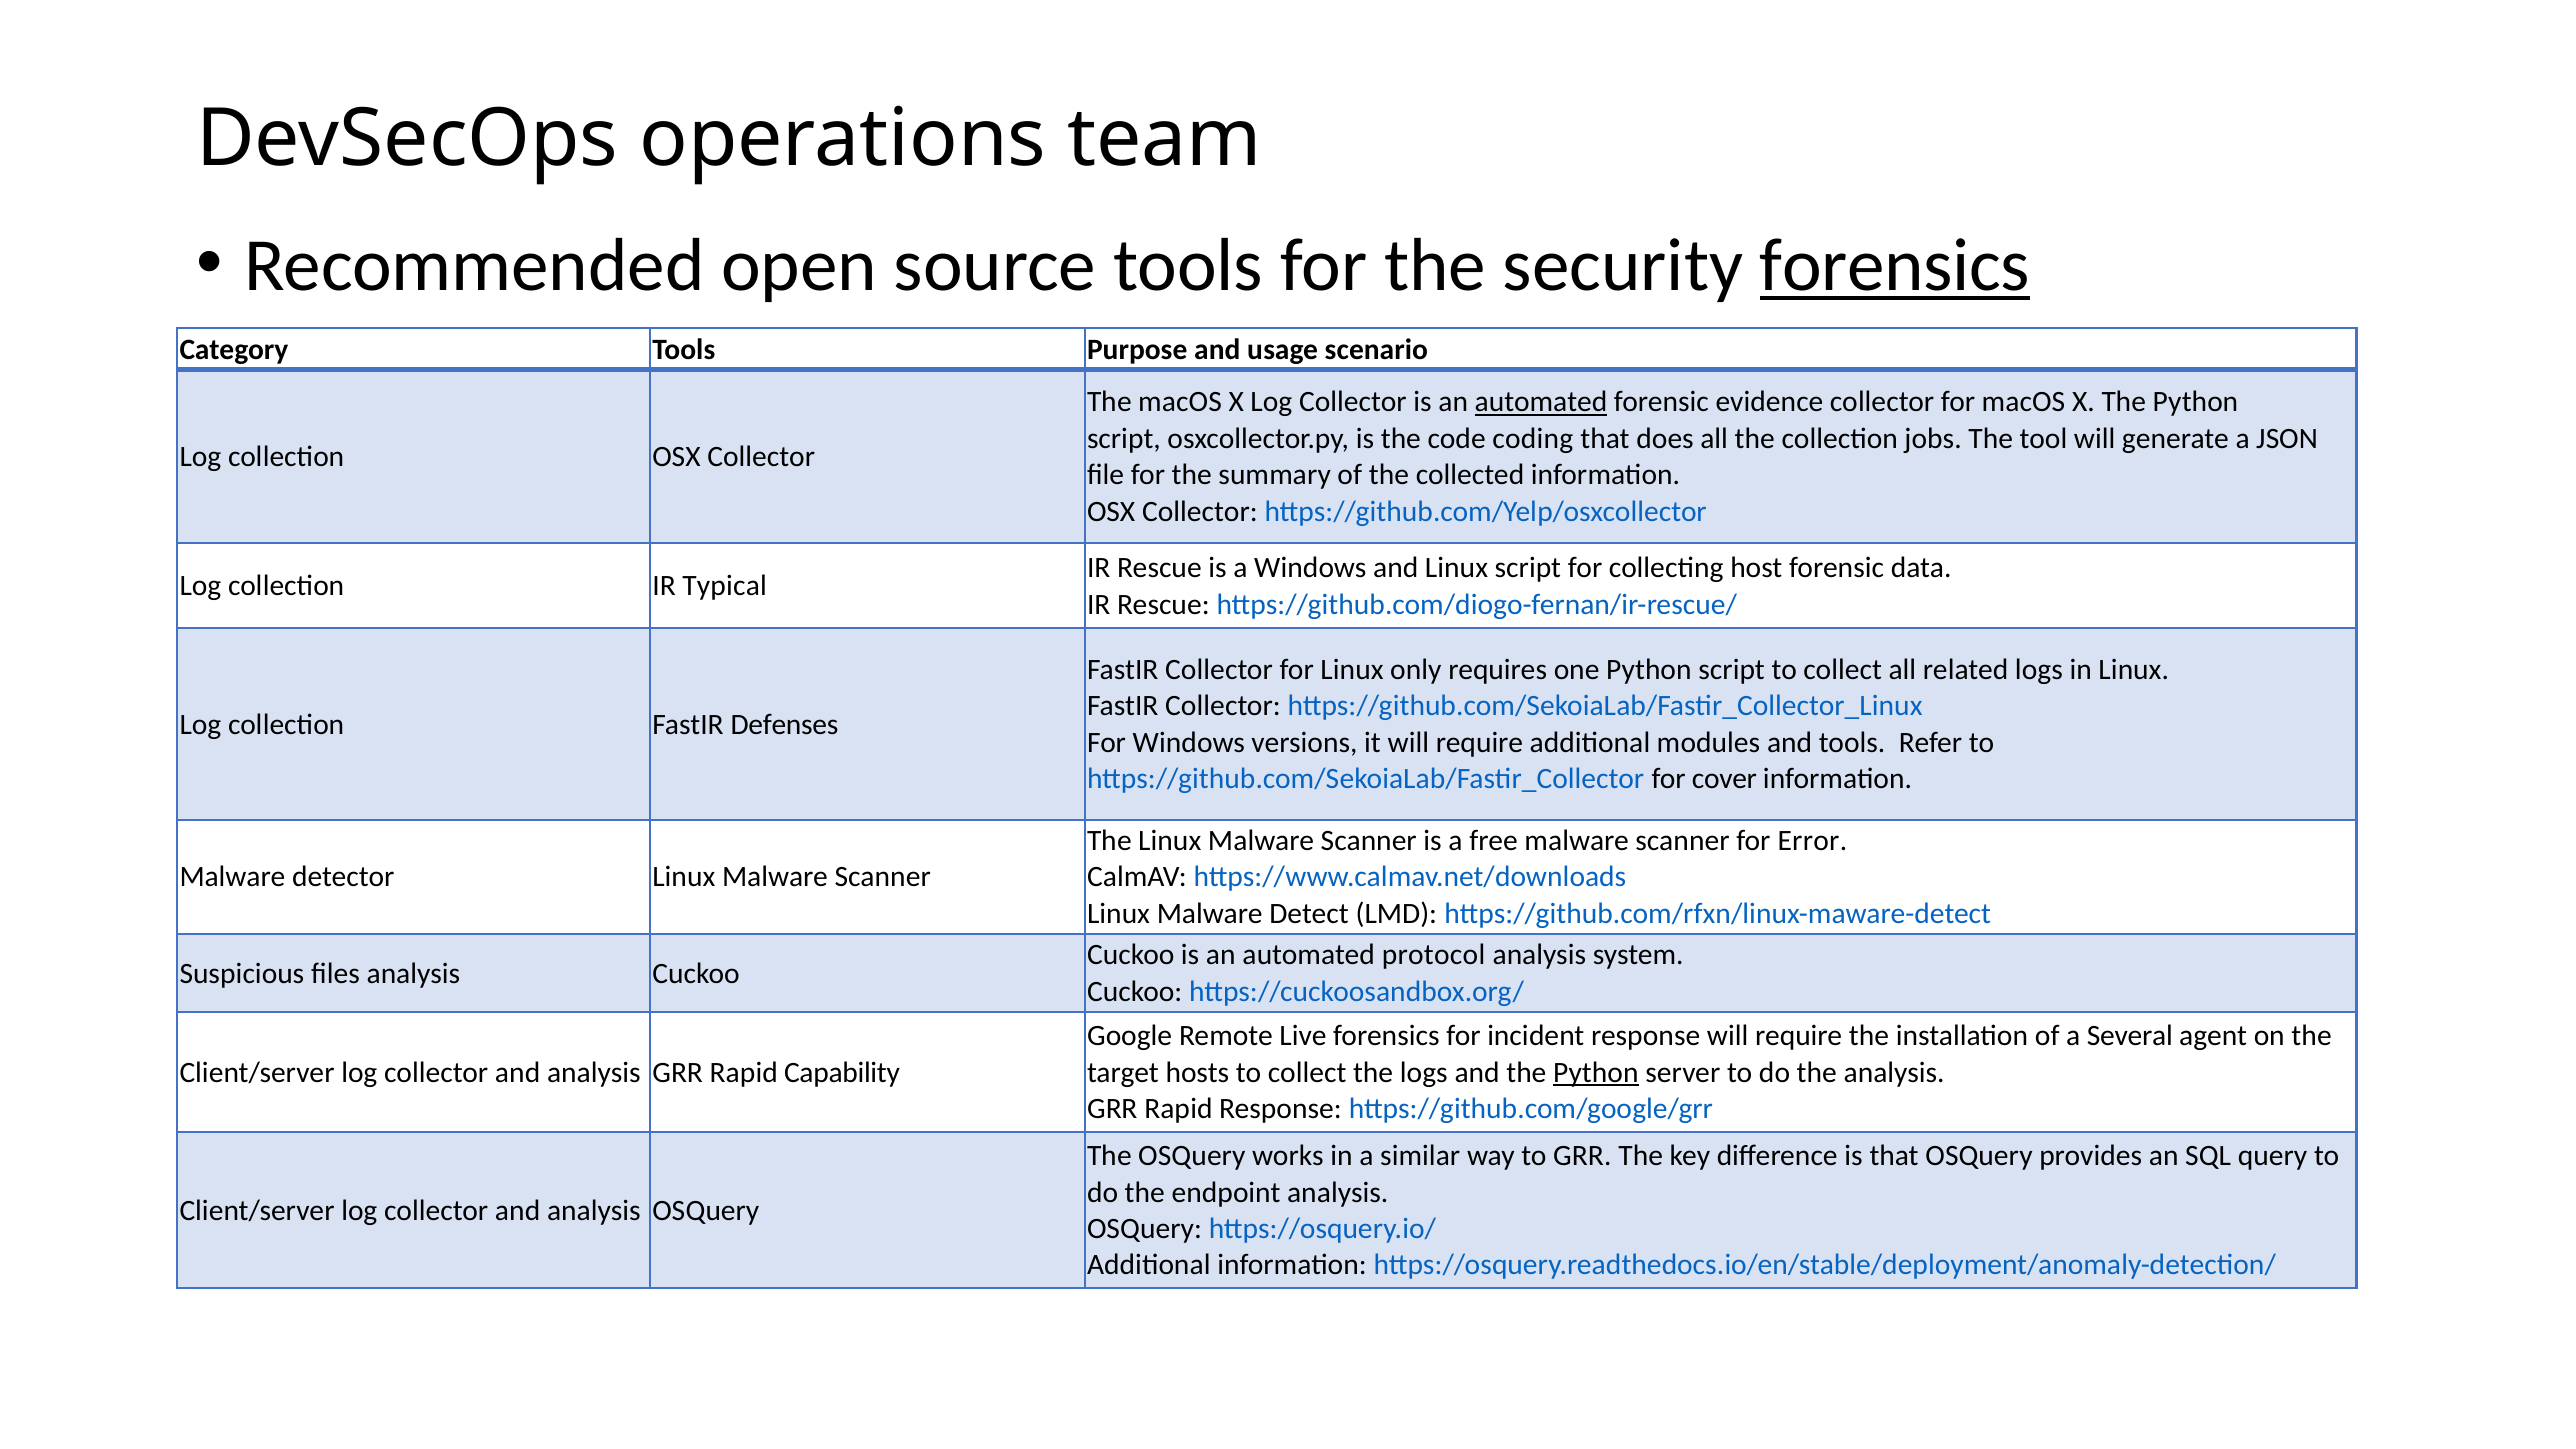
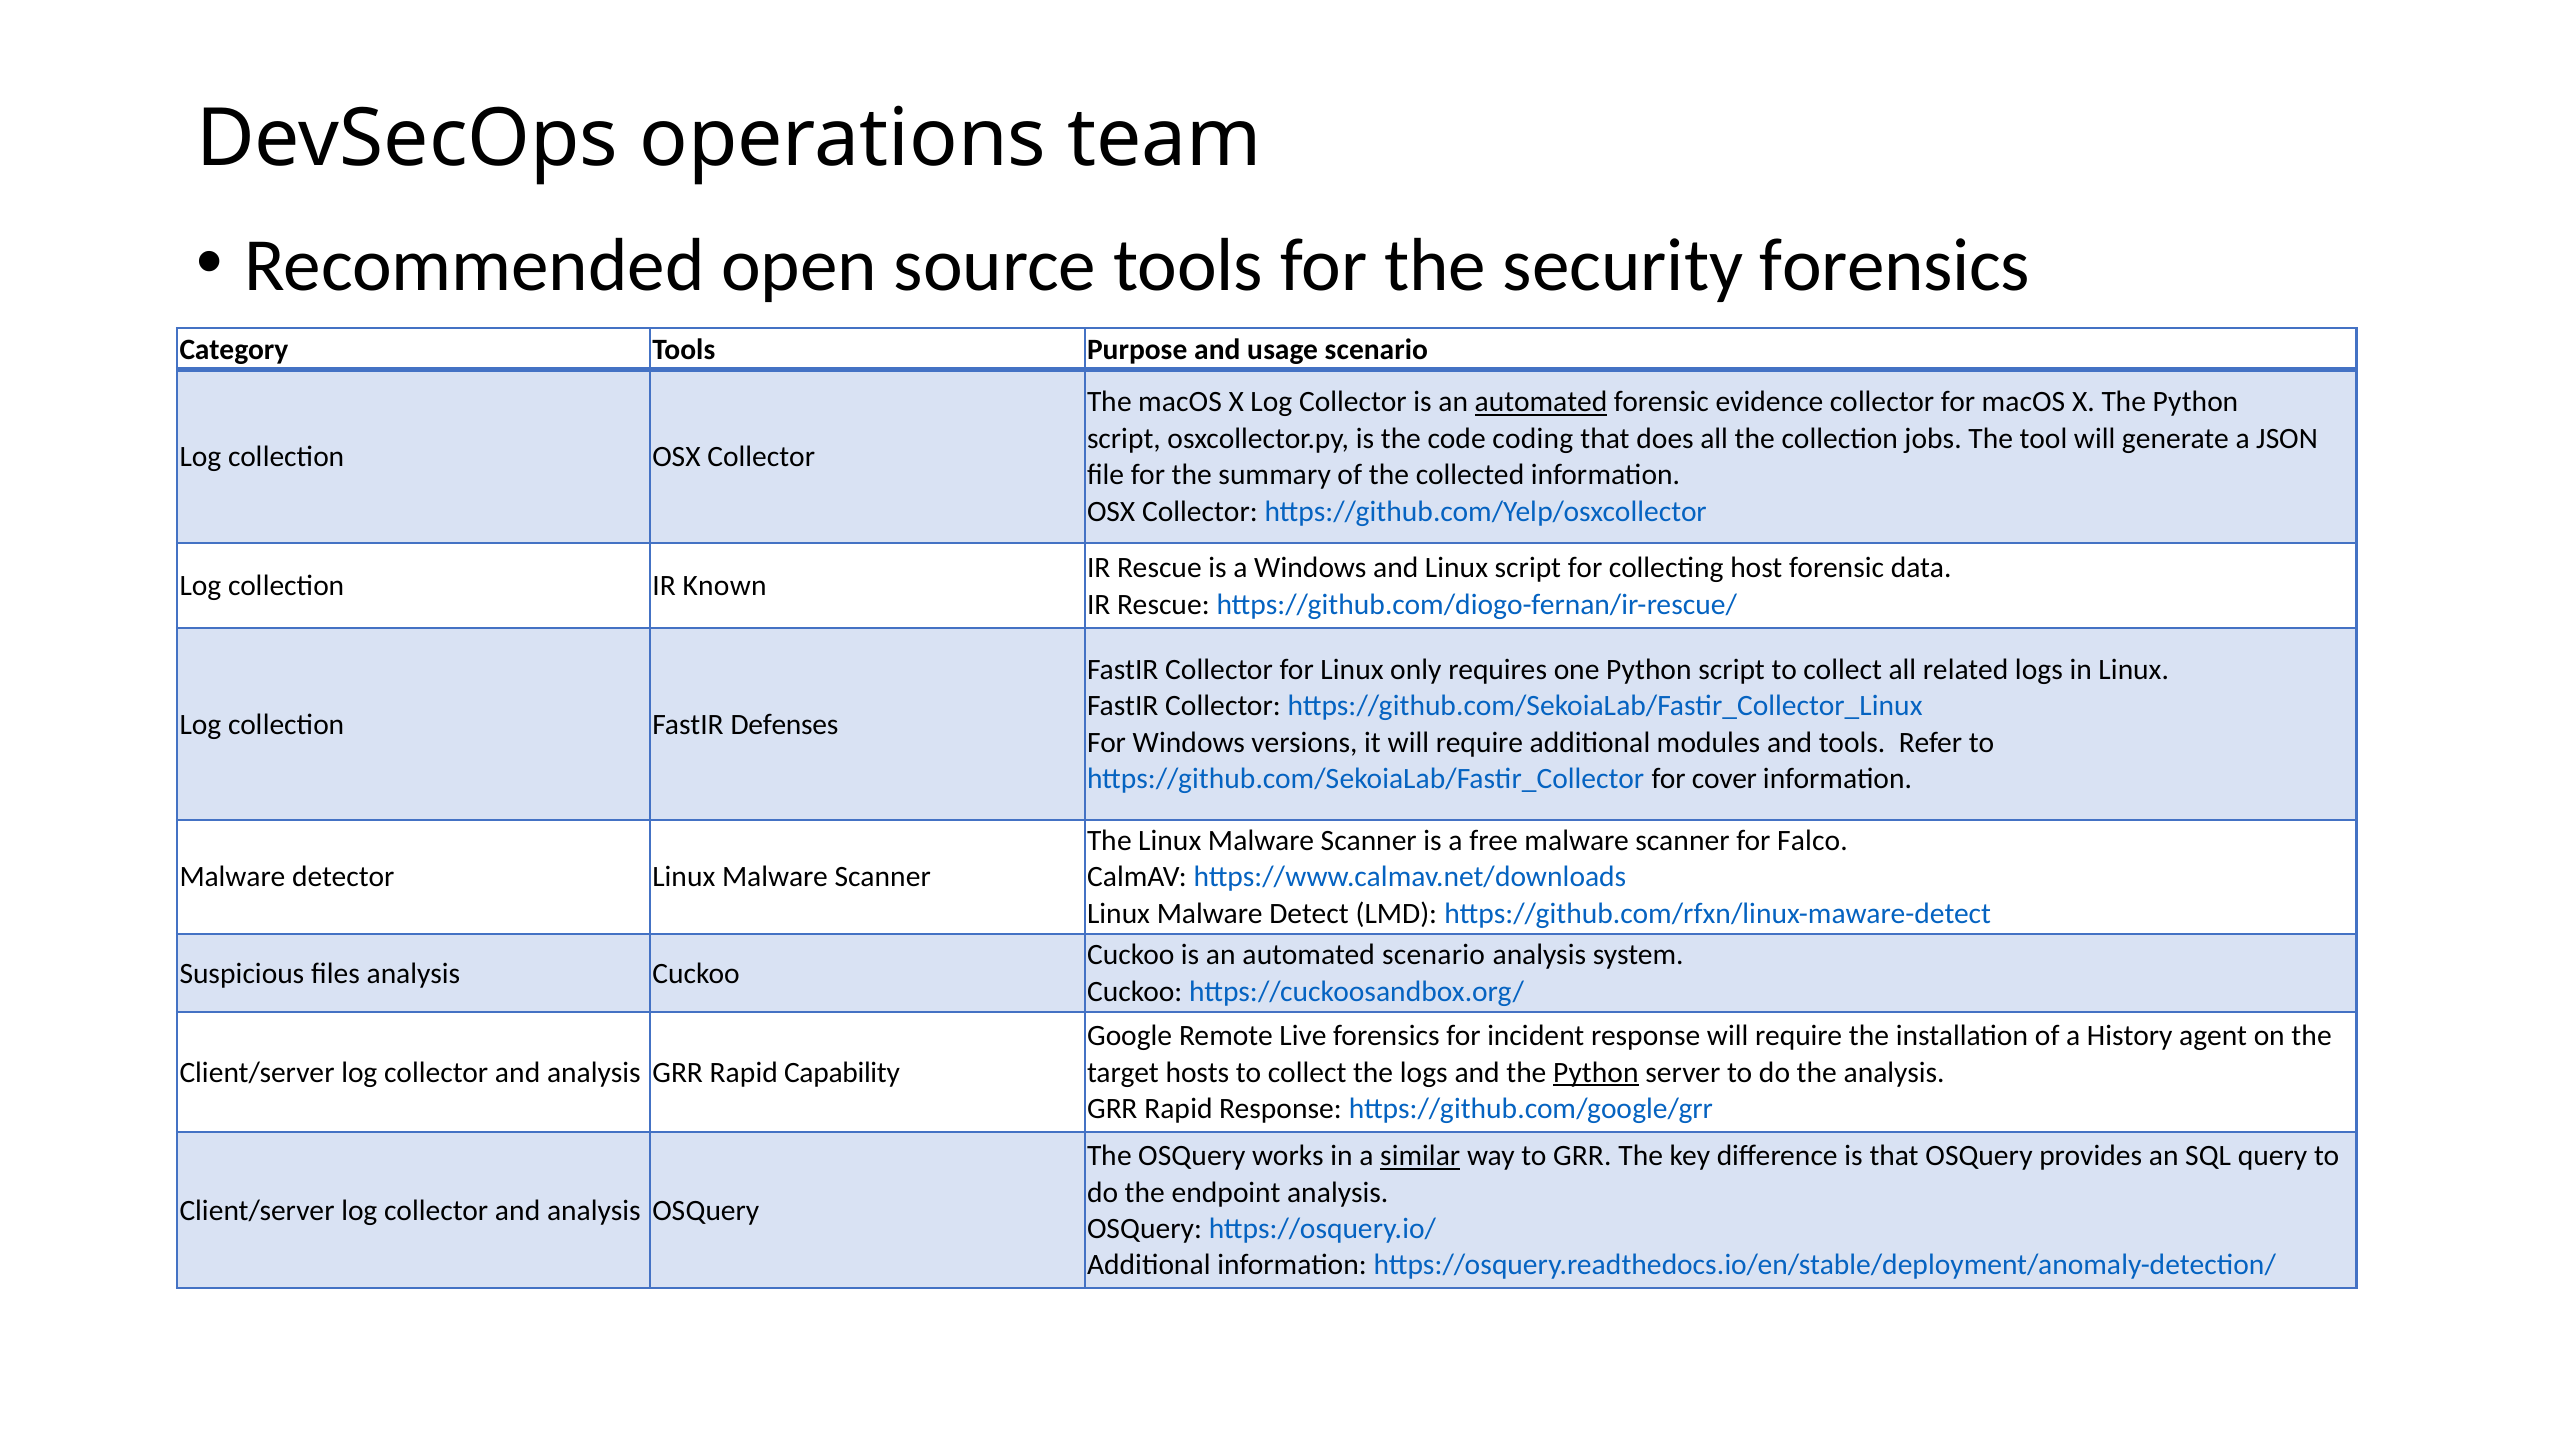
forensics underline: present -> none (1895, 265)
Typical: Typical -> Known (725, 586)
Error: Error -> Falco (1812, 841)
automated protocol: protocol -> scenario (1434, 955)
Several: Several -> History (2130, 1036)
similar underline: none -> present (1420, 1156)
